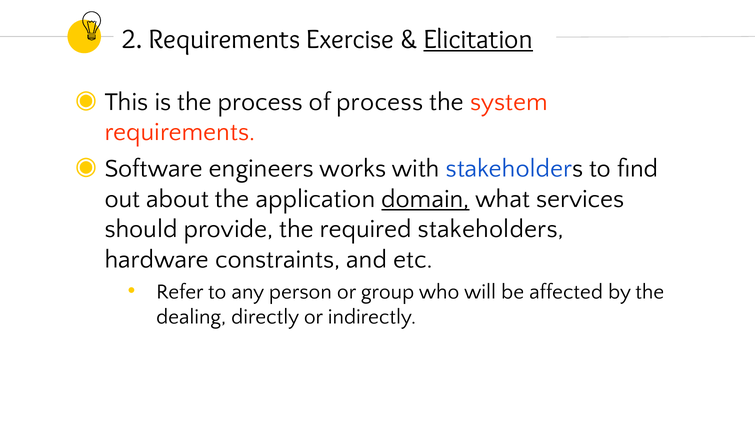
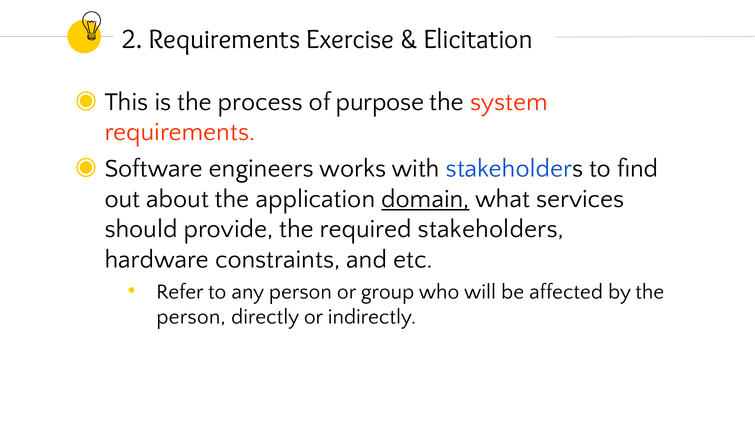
Elicitation underline: present -> none (478, 39)
of process: process -> purpose (380, 102)
dealing: dealing -> person (191, 317)
